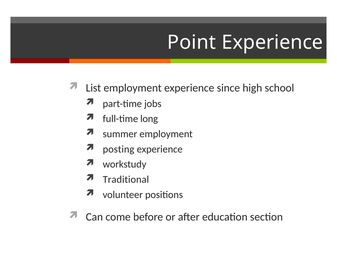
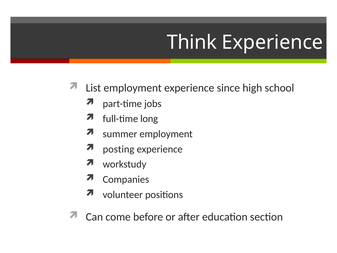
Point: Point -> Think (192, 42)
Traditional: Traditional -> Companies (126, 179)
